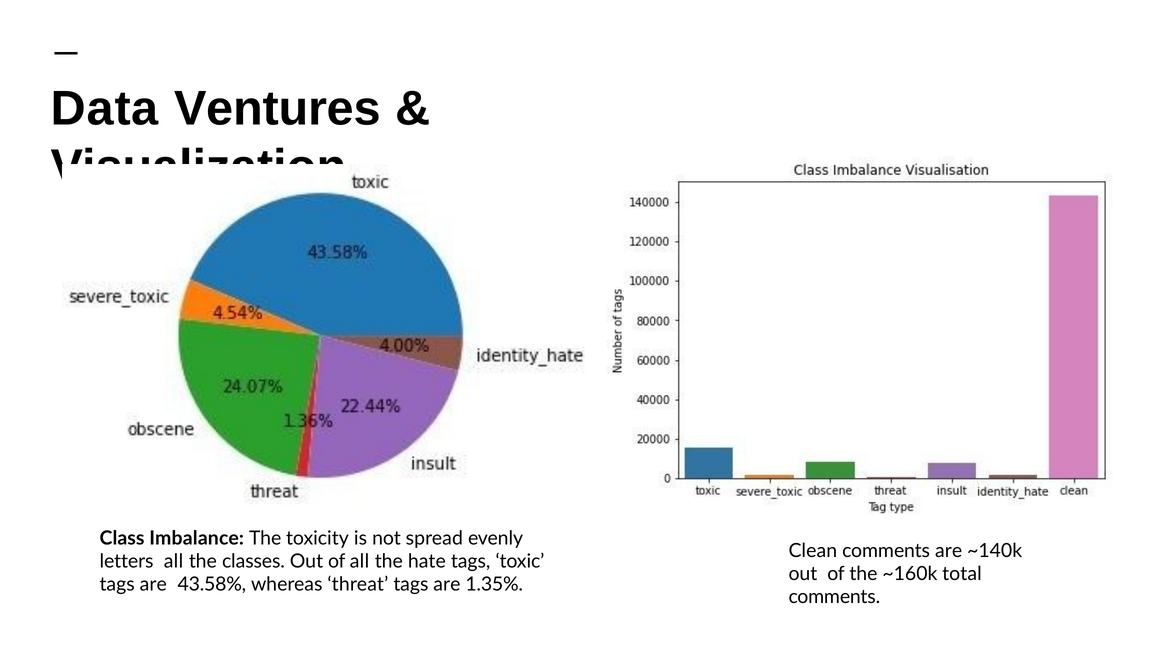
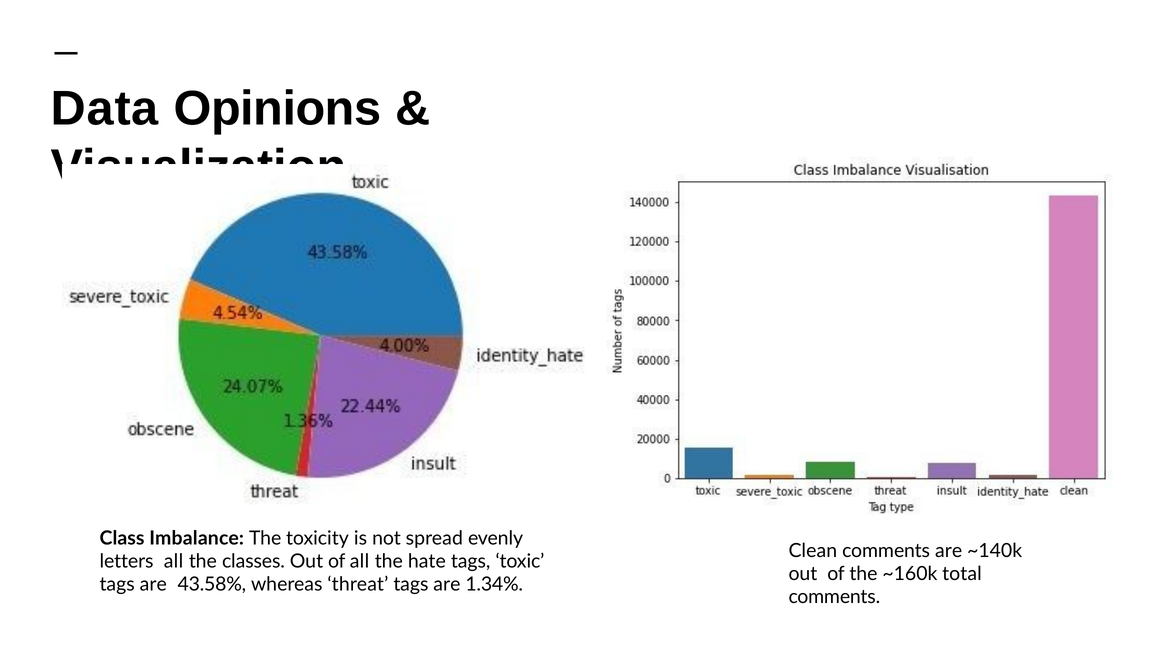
Ventures: Ventures -> Opinions (278, 108)
1.35%: 1.35% -> 1.34% (494, 584)
